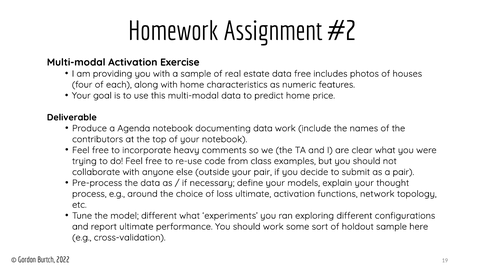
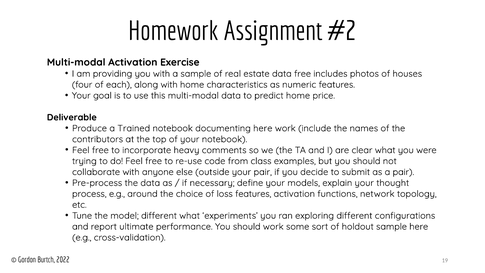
Agenda: Agenda -> Trained (134, 128)
documenting data: data -> here (263, 128)
loss ultimate: ultimate -> features (253, 194)
